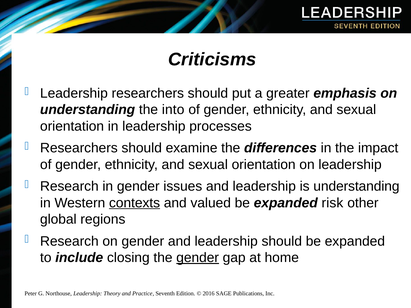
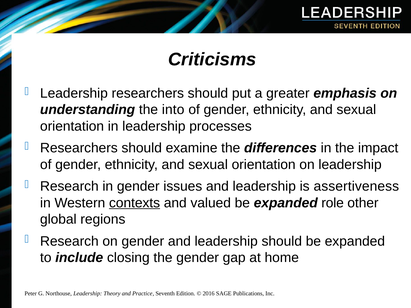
is understanding: understanding -> assertiveness (356, 187)
risk: risk -> role (333, 203)
gender underline: present -> none (198, 258)
